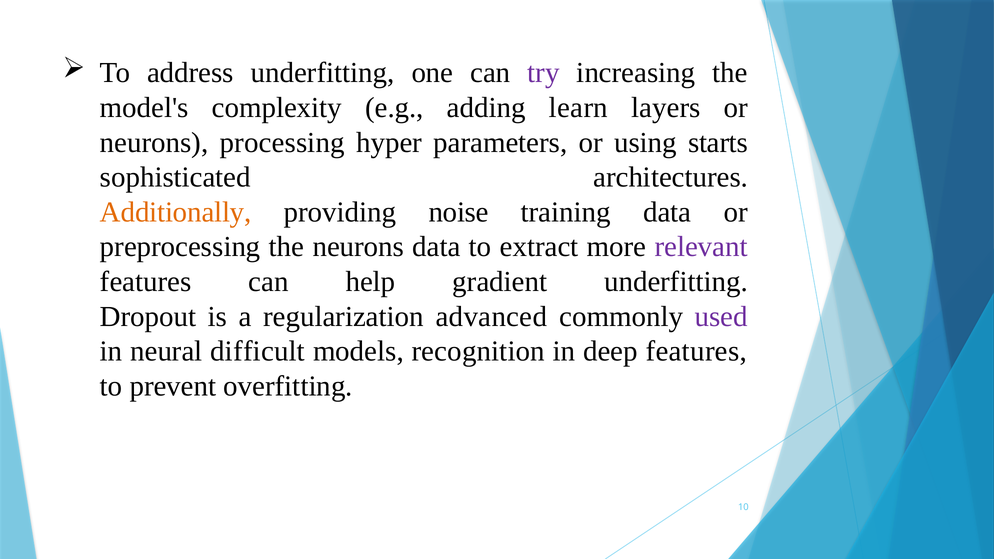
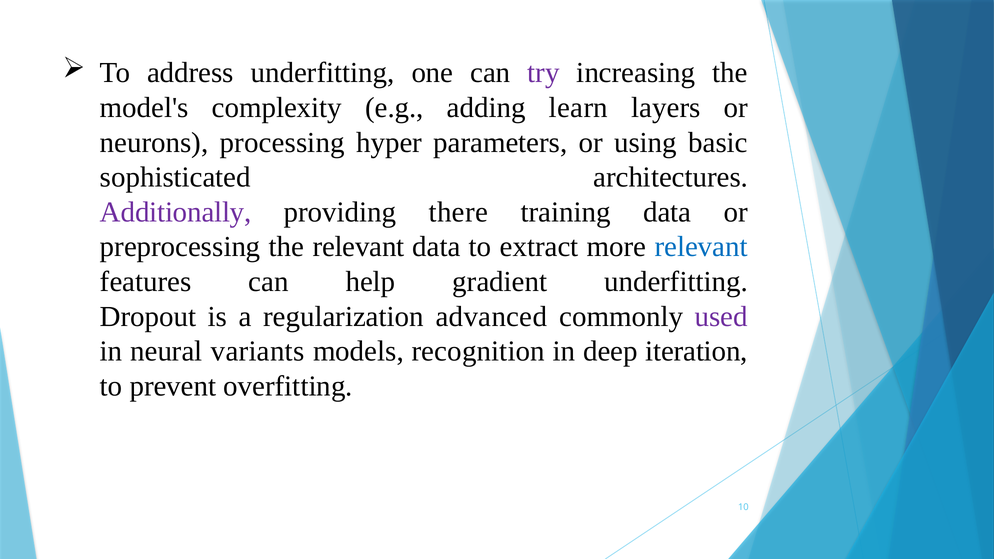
starts: starts -> basic (718, 142)
Additionally colour: orange -> purple (176, 212)
noise: noise -> there (458, 212)
the neurons: neurons -> relevant (358, 247)
relevant colour: purple -> blue (701, 247)
difficult: difficult -> variants (258, 351)
deep features: features -> iteration (697, 351)
